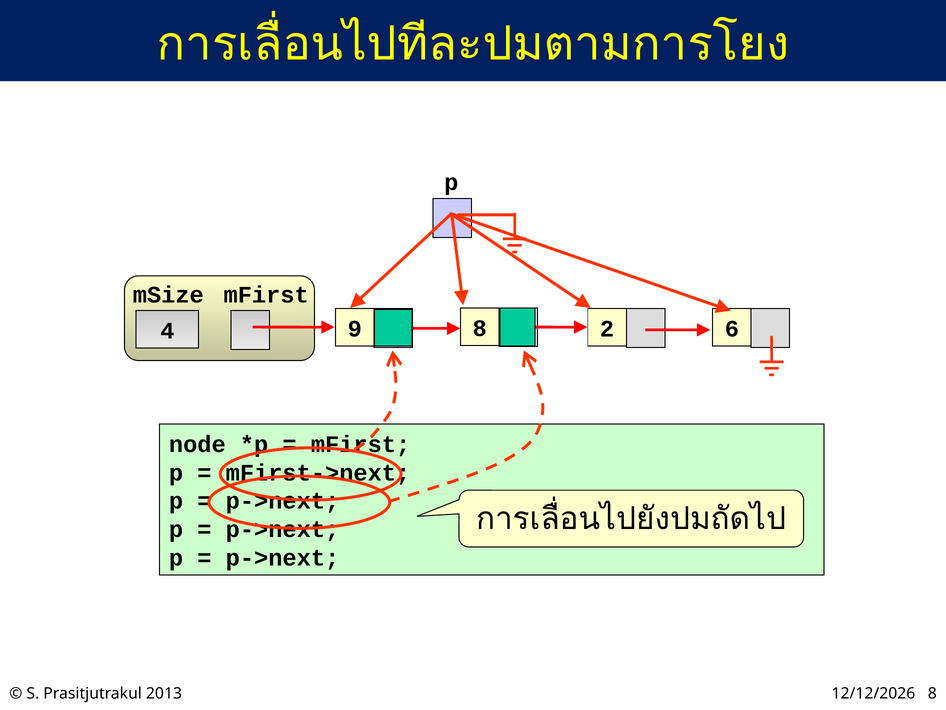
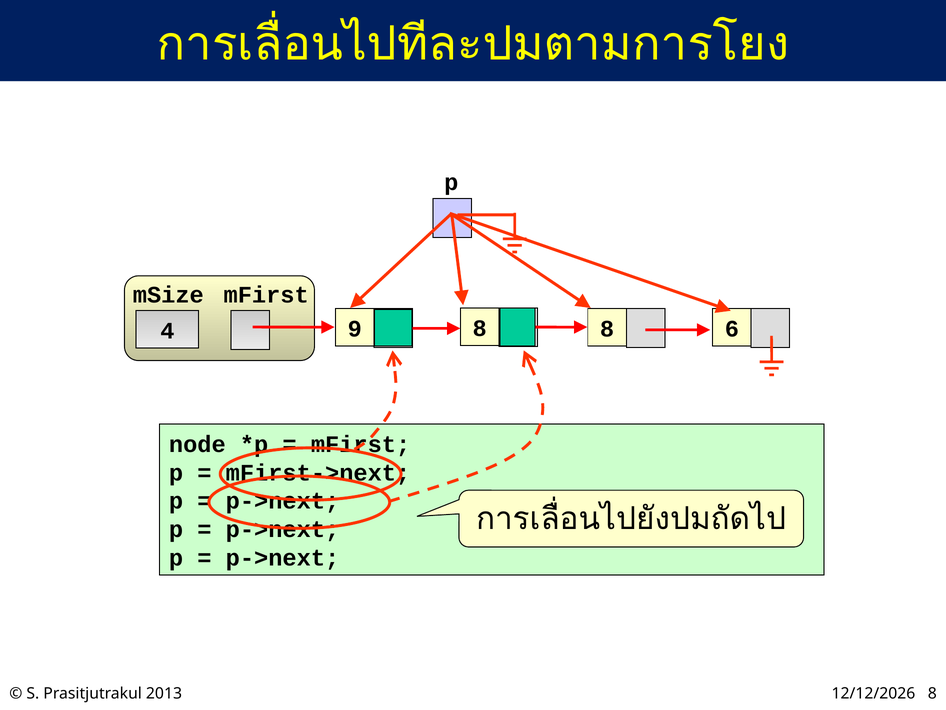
8 2: 2 -> 8 (607, 329)
